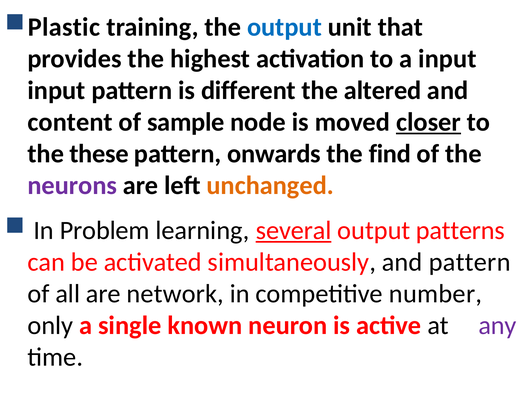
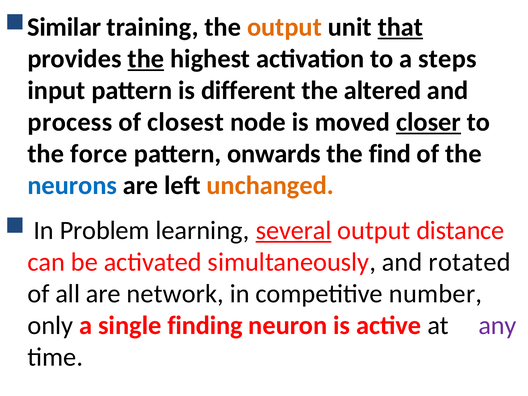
Plastic: Plastic -> Similar (64, 27)
output colour: blue -> orange (284, 27)
that underline: none -> present (400, 27)
the underline: none -> present (146, 59)
a input: input -> steps (447, 59)
content: content -> process (70, 122)
sample: sample -> closest (186, 122)
these: these -> force (99, 154)
neurons colour: purple -> blue (72, 185)
patterns: patterns -> distance (460, 230)
and pattern: pattern -> rotated (470, 262)
known: known -> finding (205, 325)
